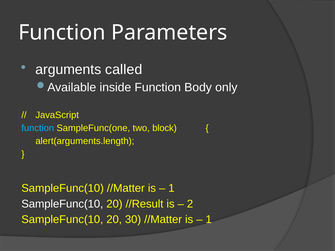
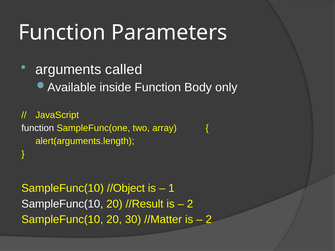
function colour: light blue -> white (38, 128)
block: block -> array (164, 128)
SampleFunc(10 //Matter: //Matter -> //Object (126, 188)
1: 1 -> 2 (209, 220)
